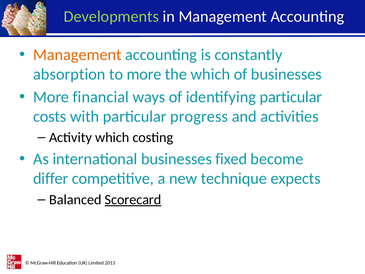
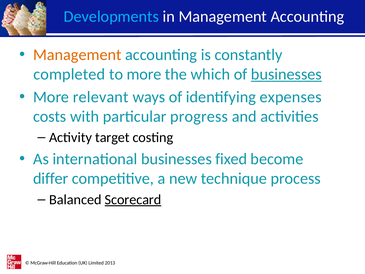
Developments colour: light green -> light blue (111, 16)
absorption: absorption -> completed (69, 74)
businesses underline: none -> present (286, 74)
financial: financial -> relevant (101, 97)
identifying particular: particular -> expenses (291, 97)
Activity which: which -> target (112, 137)
expects: expects -> process (296, 178)
